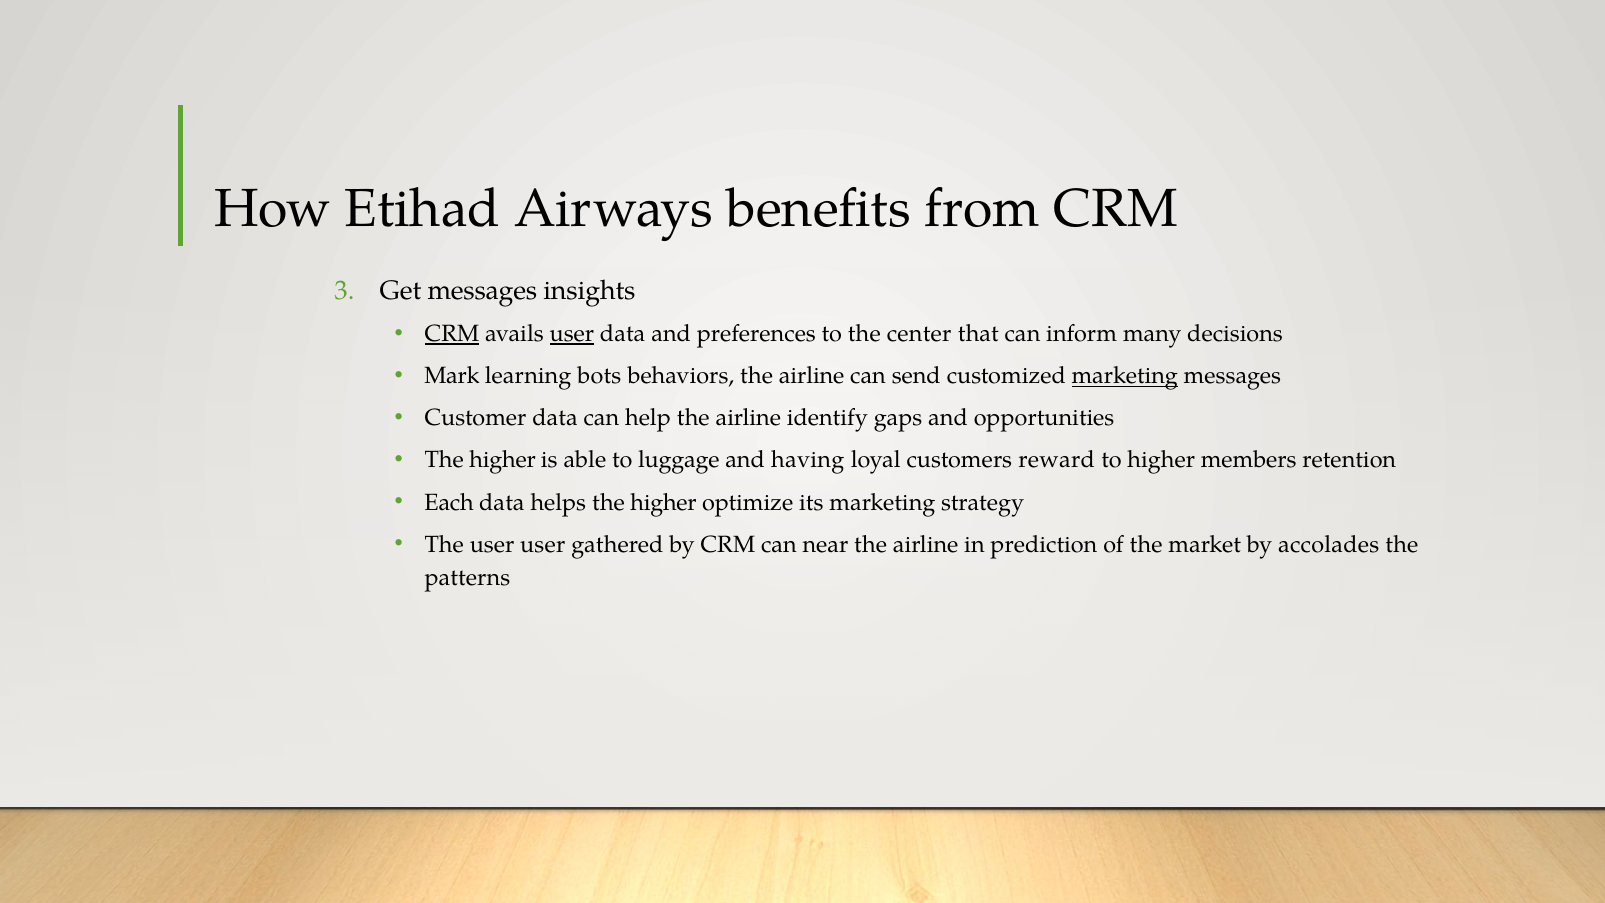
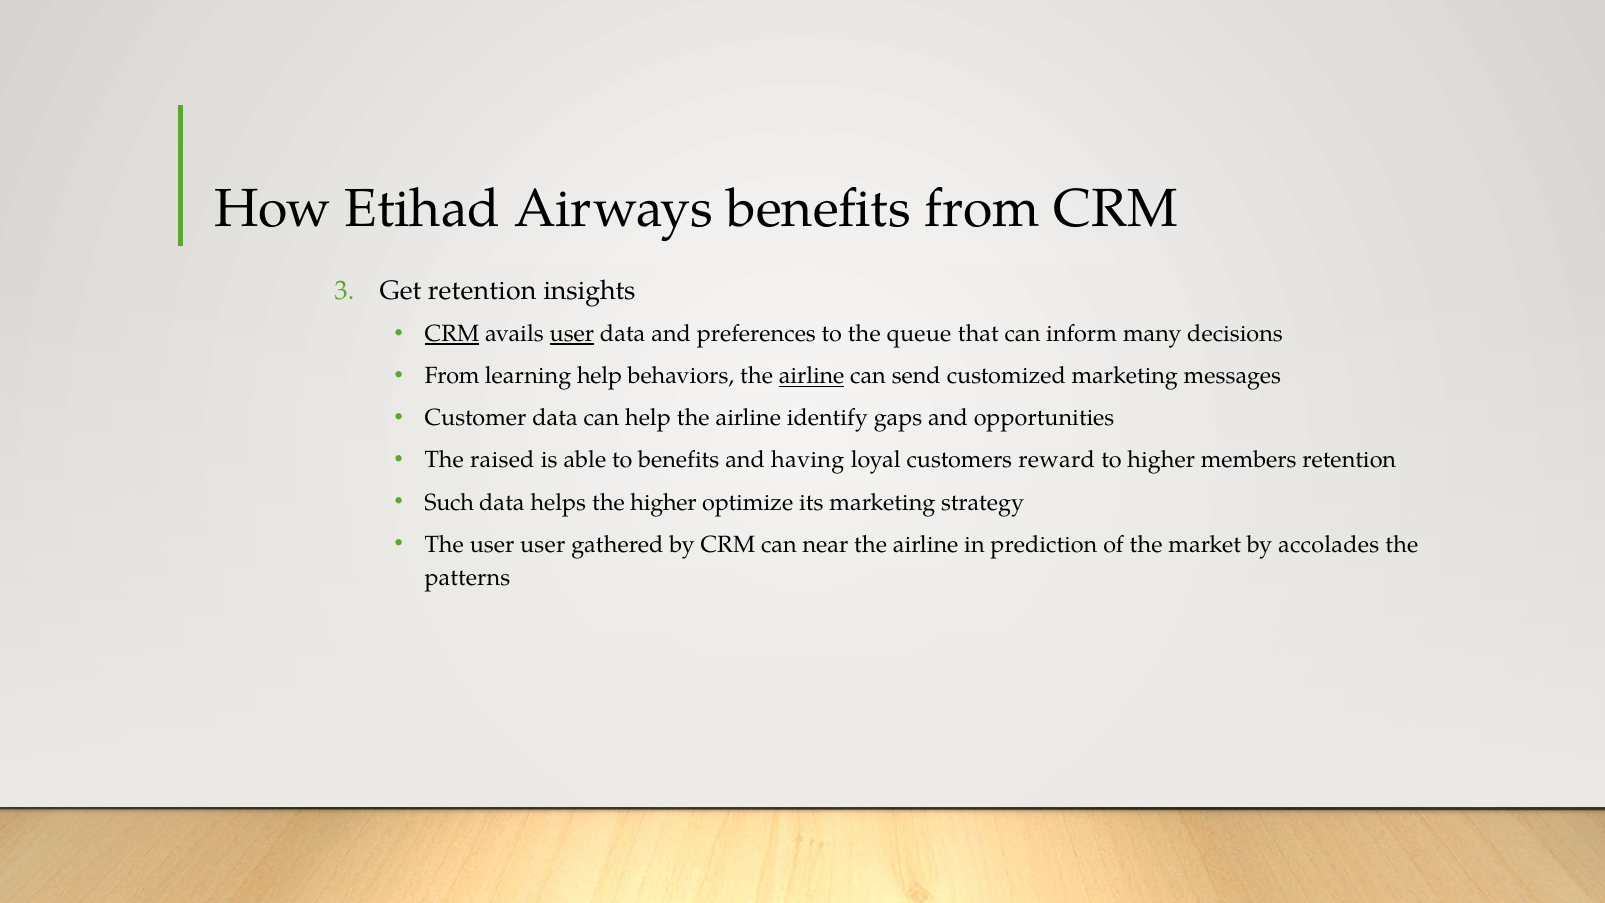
Get messages: messages -> retention (482, 290)
center: center -> queue (919, 334)
Mark: Mark -> From (452, 376)
learning bots: bots -> help (600, 376)
airline underline: none -> present (812, 376)
marketing underline: present -> none (1125, 376)
higher: higher -> raised (502, 460)
to luggage: luggage -> benefits (679, 460)
Each: Each -> Such (449, 502)
